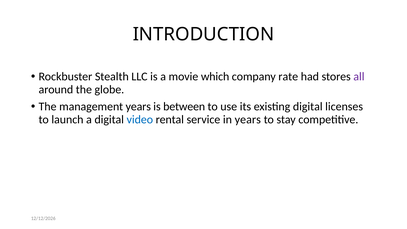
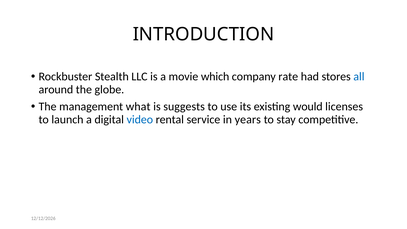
all colour: purple -> blue (359, 77)
management years: years -> what (138, 107)
between: between -> suggests (184, 107)
existing digital: digital -> would (308, 107)
